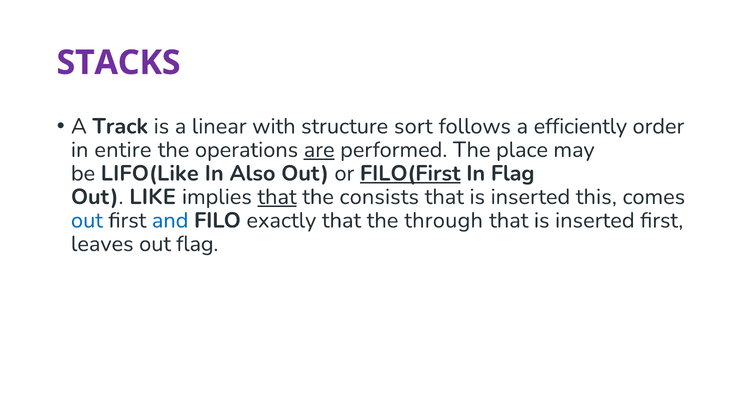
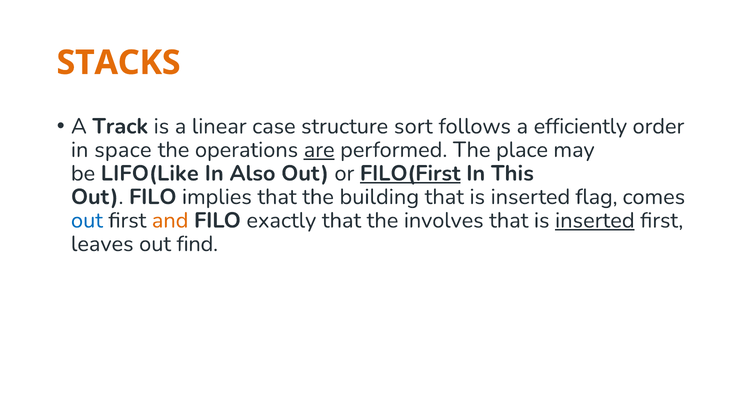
STACKS colour: purple -> orange (119, 63)
with: with -> case (274, 126)
entire: entire -> space (123, 150)
In Flag: Flag -> This (512, 173)
Out LIKE: LIKE -> FILO (153, 197)
that underline: present -> none (277, 197)
consists: consists -> building (379, 197)
this: this -> flag (596, 197)
and colour: blue -> orange (170, 220)
through: through -> involves (444, 220)
inserted underline: none -> present (595, 220)
out flag: flag -> find (197, 244)
